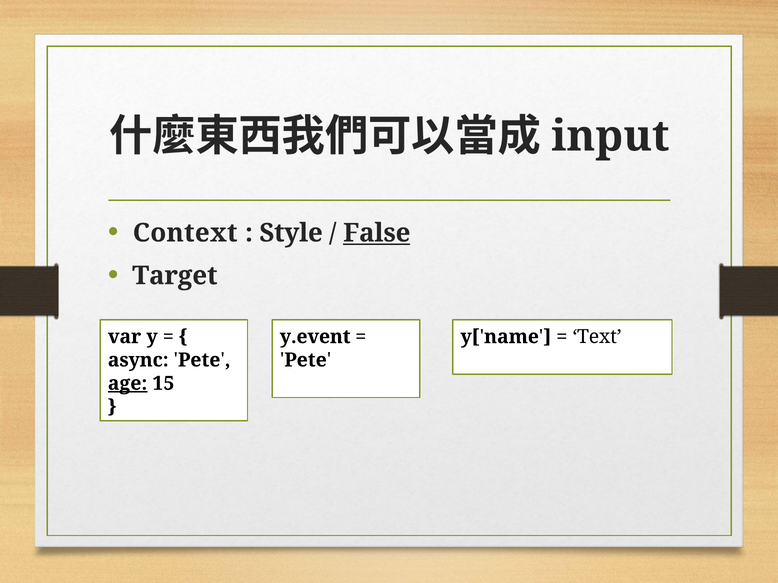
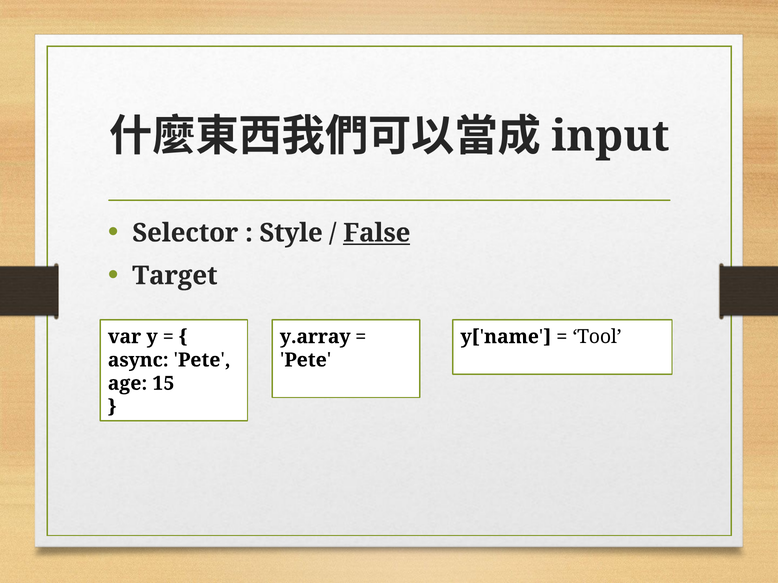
Context: Context -> Selector (185, 233)
y.event: y.event -> y.array (315, 337)
Text: Text -> Tool (597, 337)
age underline: present -> none (128, 384)
